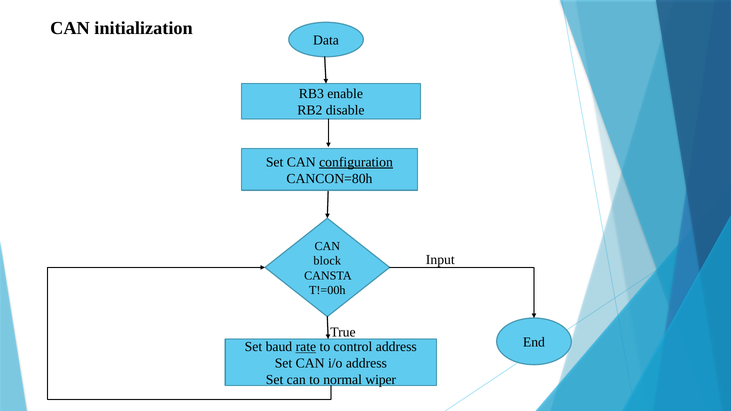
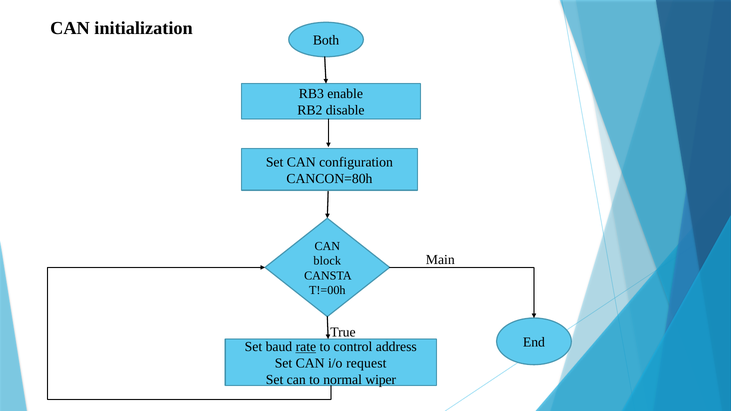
Data: Data -> Both (326, 40)
configuration underline: present -> none (356, 162)
Input: Input -> Main (440, 260)
i/o address: address -> request (366, 363)
